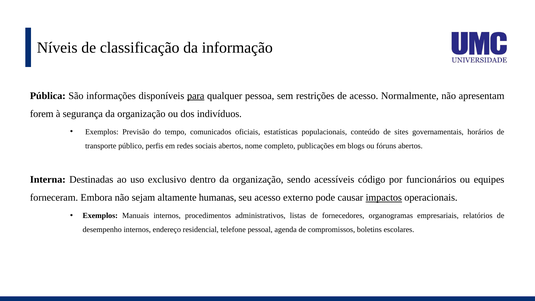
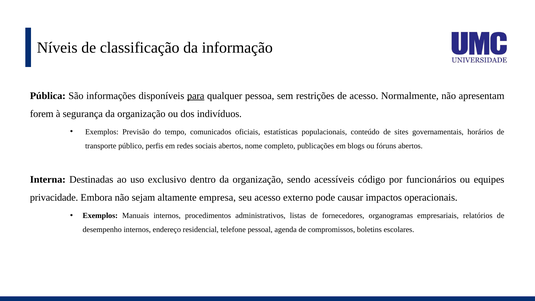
forneceram: forneceram -> privacidade (54, 198)
humanas: humanas -> empresa (218, 198)
impactos underline: present -> none (384, 198)
